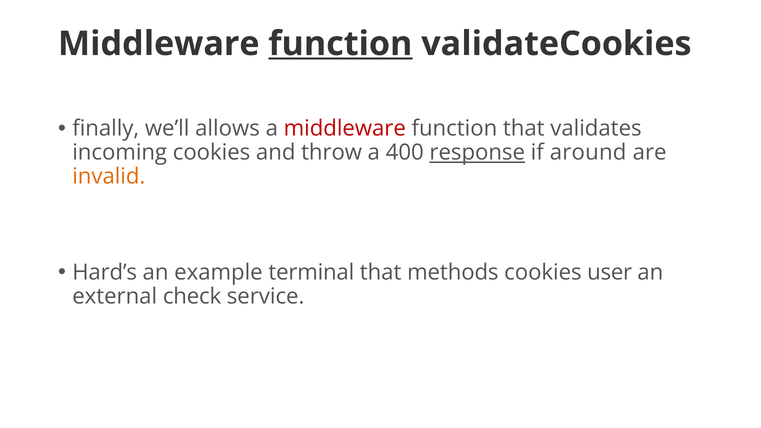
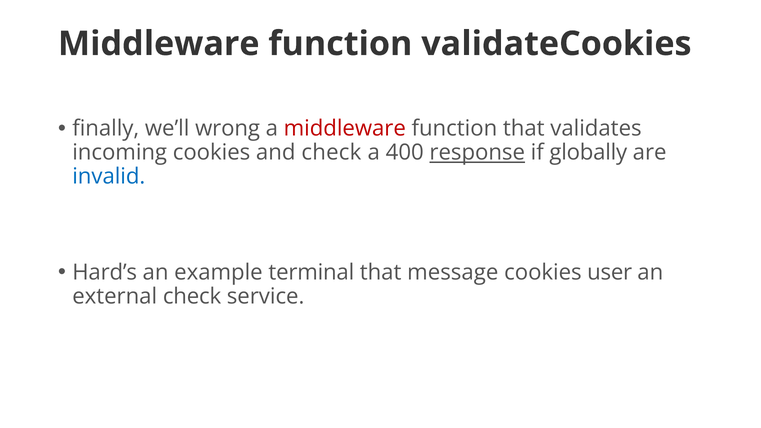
function underline: present -> none (340, 44)
allows: allows -> wrong (228, 129)
and throw: throw -> check (331, 153)
around: around -> globally (588, 153)
invalid colour: orange -> blue (109, 177)
methods: methods -> message (453, 272)
